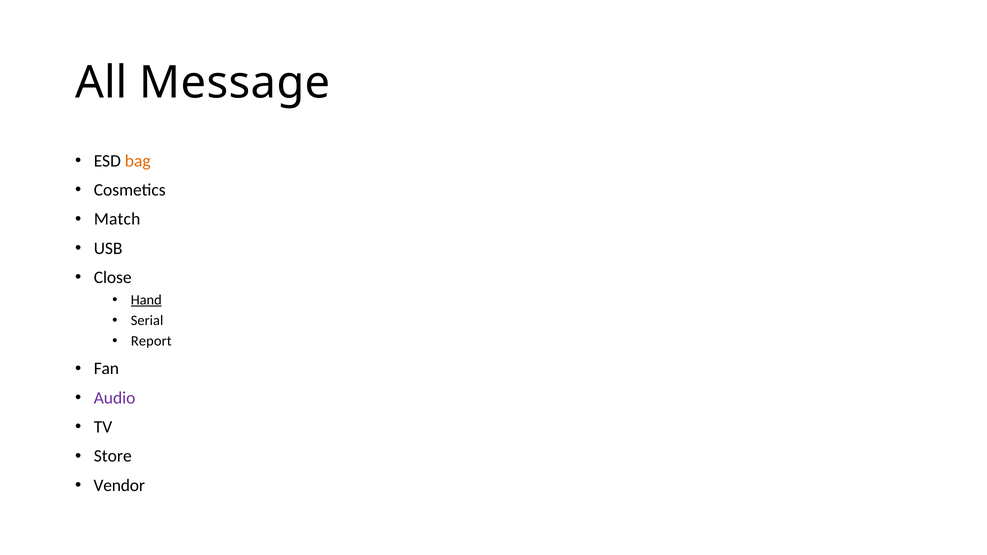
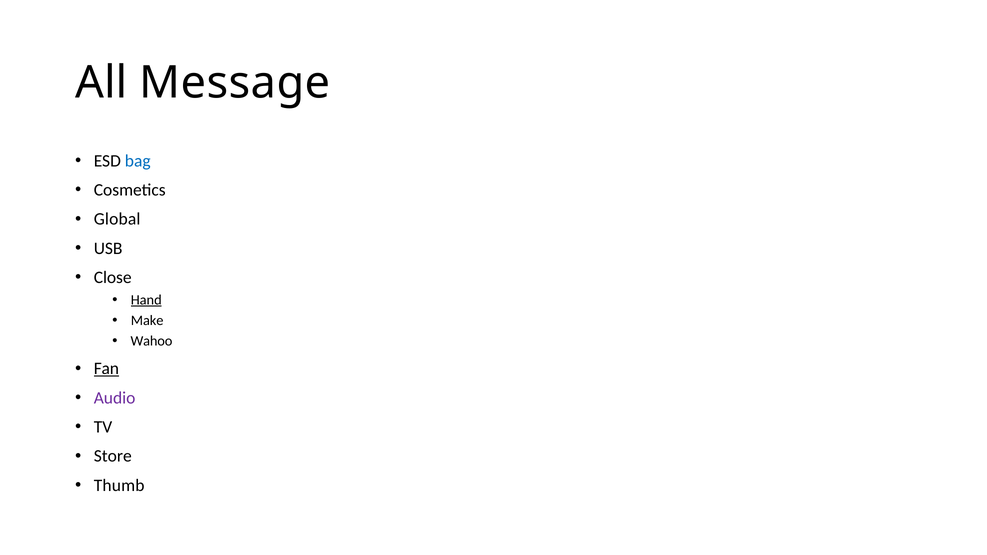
bag colour: orange -> blue (138, 161)
Match: Match -> Global (117, 219)
Serial: Serial -> Make (147, 321)
Report: Report -> Wahoo (151, 341)
Fan underline: none -> present (106, 369)
Vendor: Vendor -> Thumb (119, 485)
